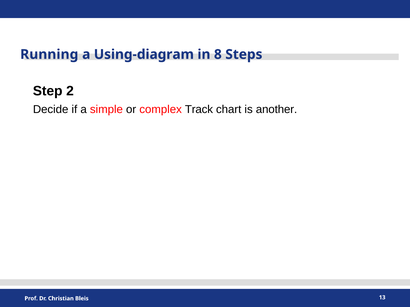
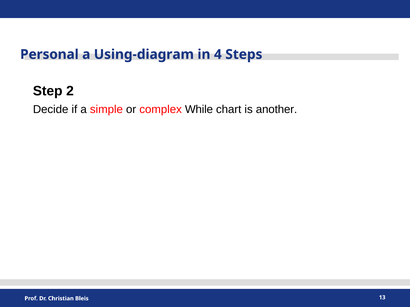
Running: Running -> Personal (49, 54)
8: 8 -> 4 (218, 54)
Track: Track -> While (199, 110)
